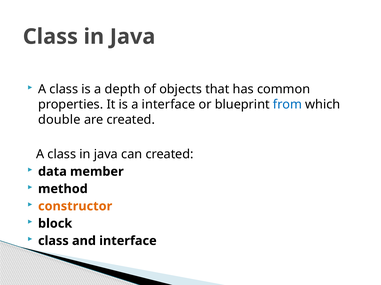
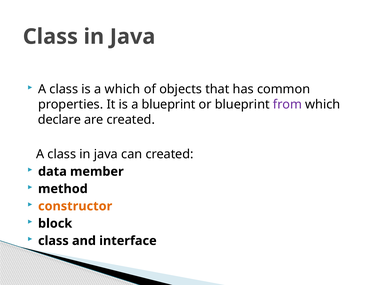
a depth: depth -> which (122, 89)
a interface: interface -> blueprint (169, 105)
from colour: blue -> purple (287, 105)
double: double -> declare (59, 120)
